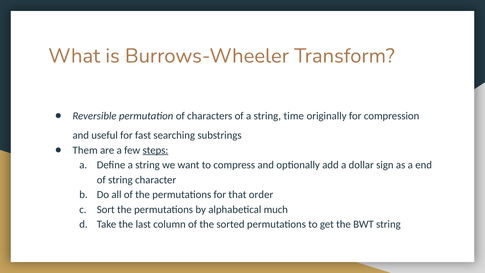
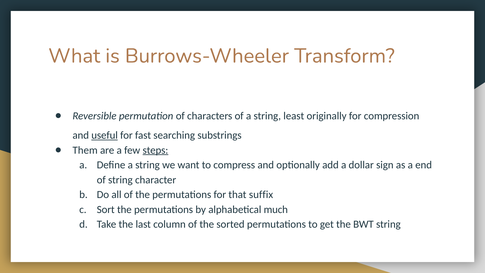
time: time -> least (294, 116)
useful underline: none -> present (105, 135)
order: order -> suffix (261, 195)
